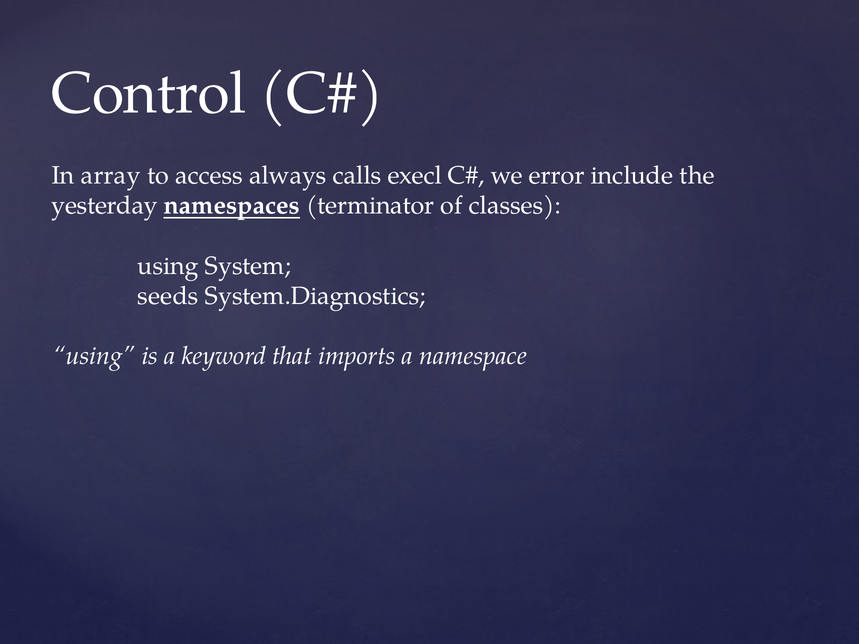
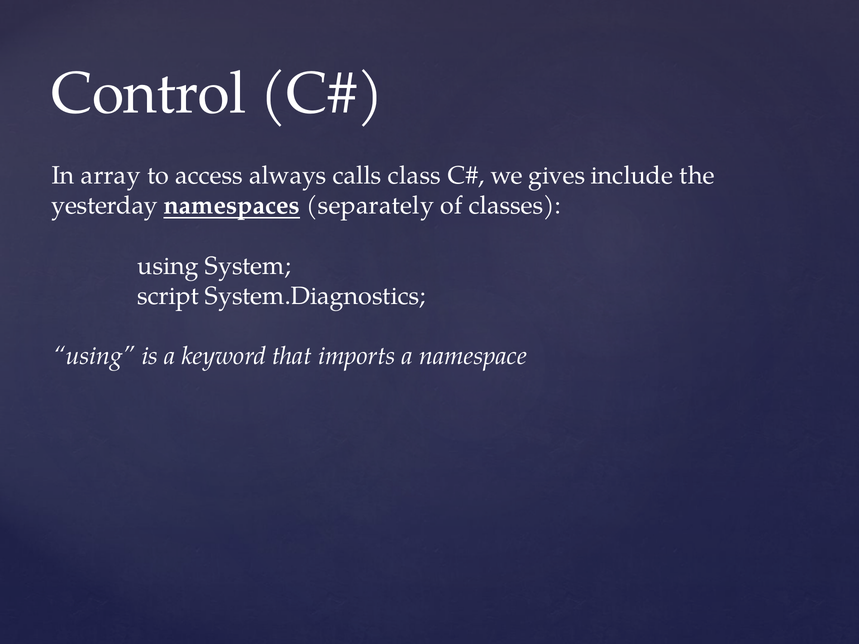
execl: execl -> class (414, 176)
error: error -> gives (557, 176)
terminator: terminator -> separately (370, 206)
seeds: seeds -> script (168, 296)
